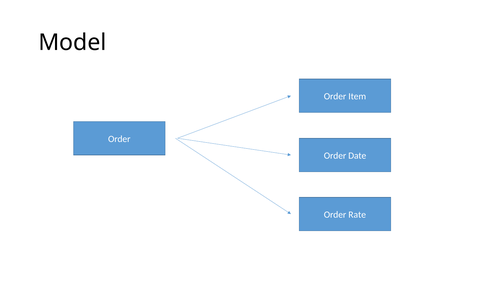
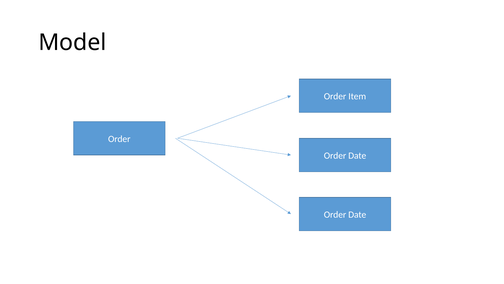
Rate: Rate -> Date (357, 214)
